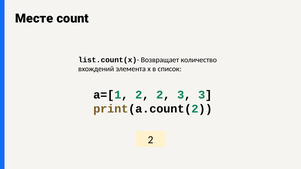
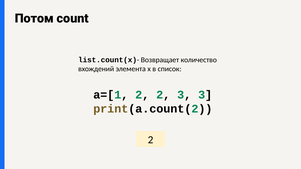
Месте: Месте -> Потом (34, 18)
